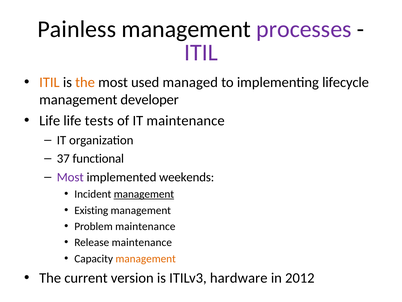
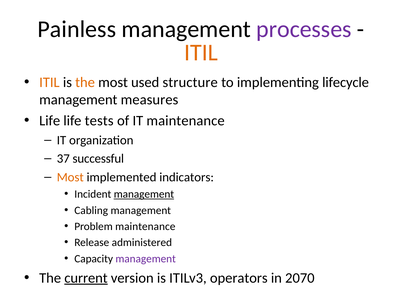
ITIL colour: purple -> orange (201, 52)
managed: managed -> structure (190, 82)
developer: developer -> measures (150, 99)
functional: functional -> successful (98, 158)
Most colour: purple -> orange (70, 177)
weekends: weekends -> indicators (187, 177)
Existing: Existing -> Cabling (91, 210)
Release maintenance: maintenance -> administered (142, 242)
management colour: orange -> purple (146, 258)
current underline: none -> present (86, 277)
hardware: hardware -> operators (239, 277)
2012: 2012 -> 2070 (300, 277)
